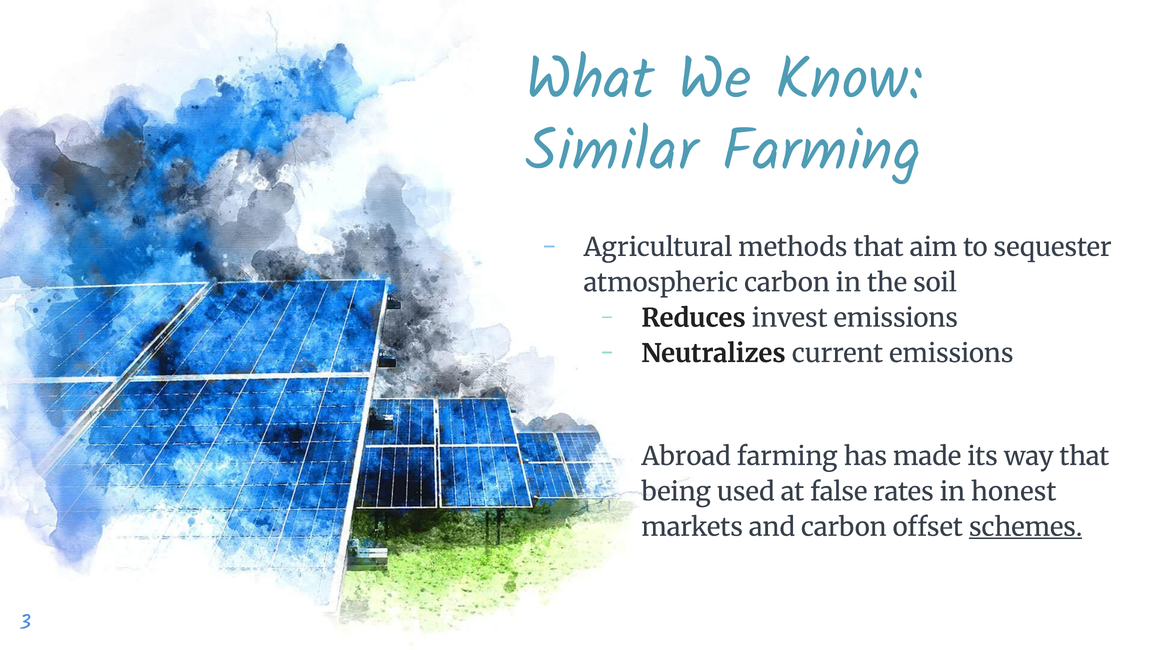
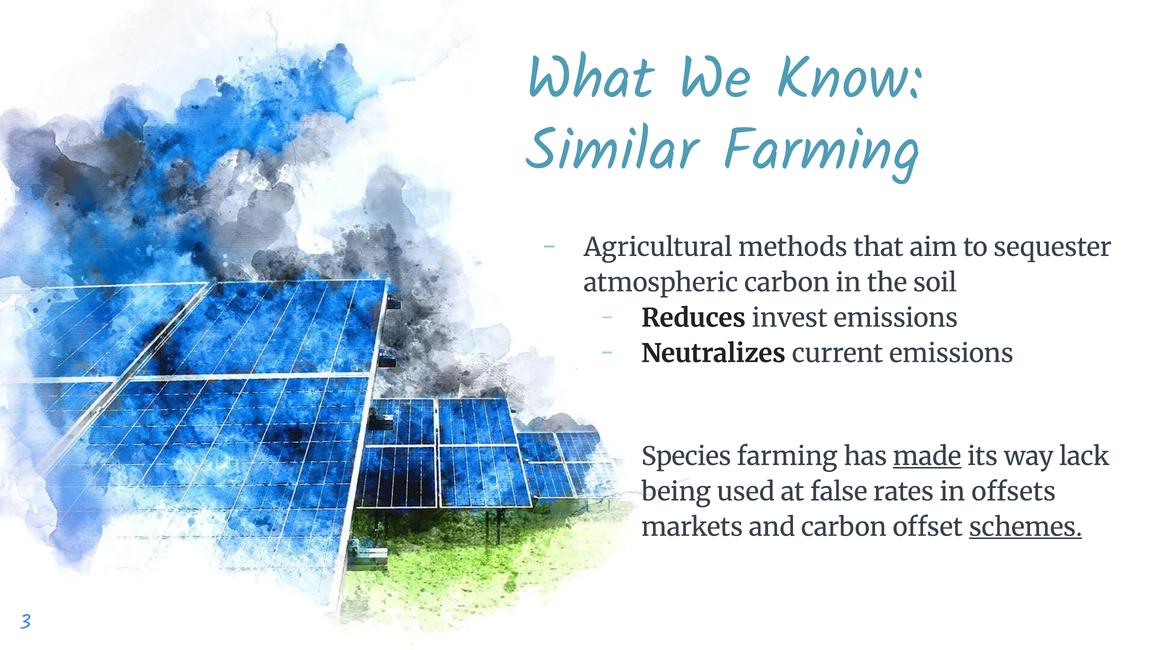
Abroad: Abroad -> Species (686, 456)
made underline: none -> present (927, 456)
way that: that -> lack (1084, 456)
honest: honest -> offsets (1014, 492)
